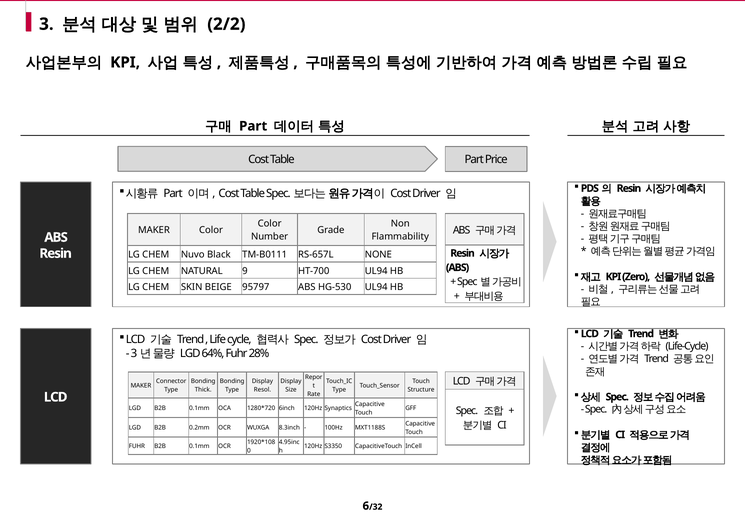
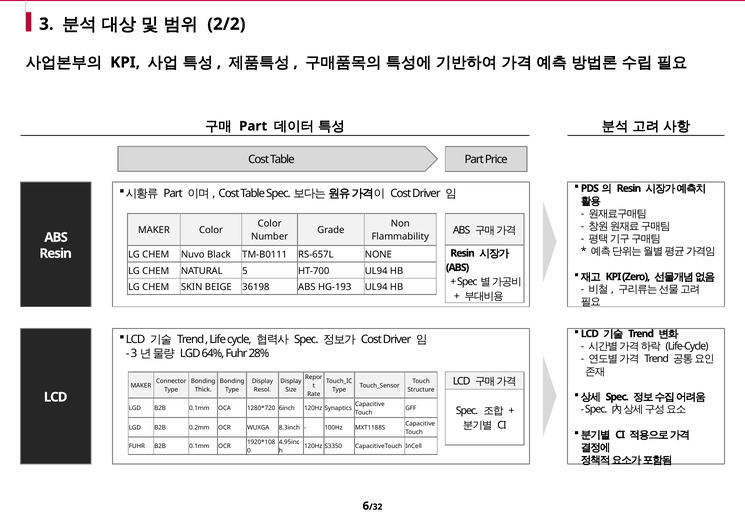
9: 9 -> 5 (245, 271)
95797: 95797 -> 36198 (256, 287)
HG-530: HG-530 -> HG-193 (335, 287)
